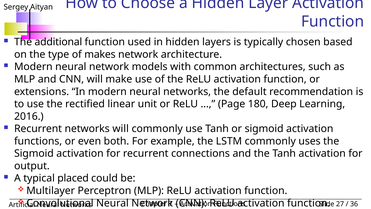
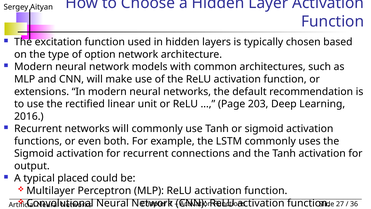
additional: additional -> excitation (58, 42)
makes: makes -> option (100, 54)
180: 180 -> 203 (258, 104)
